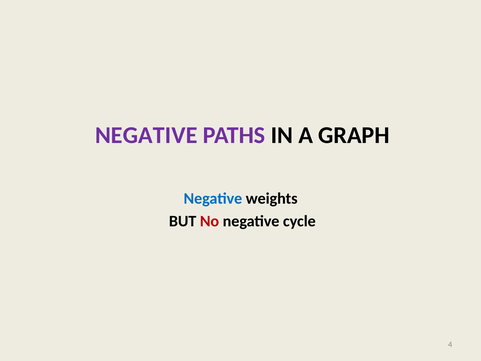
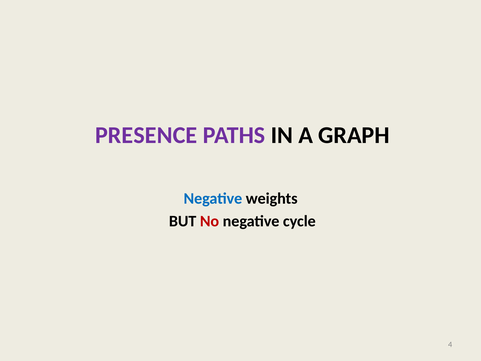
NEGATIVE: NEGATIVE -> PRESENCE (146, 135)
